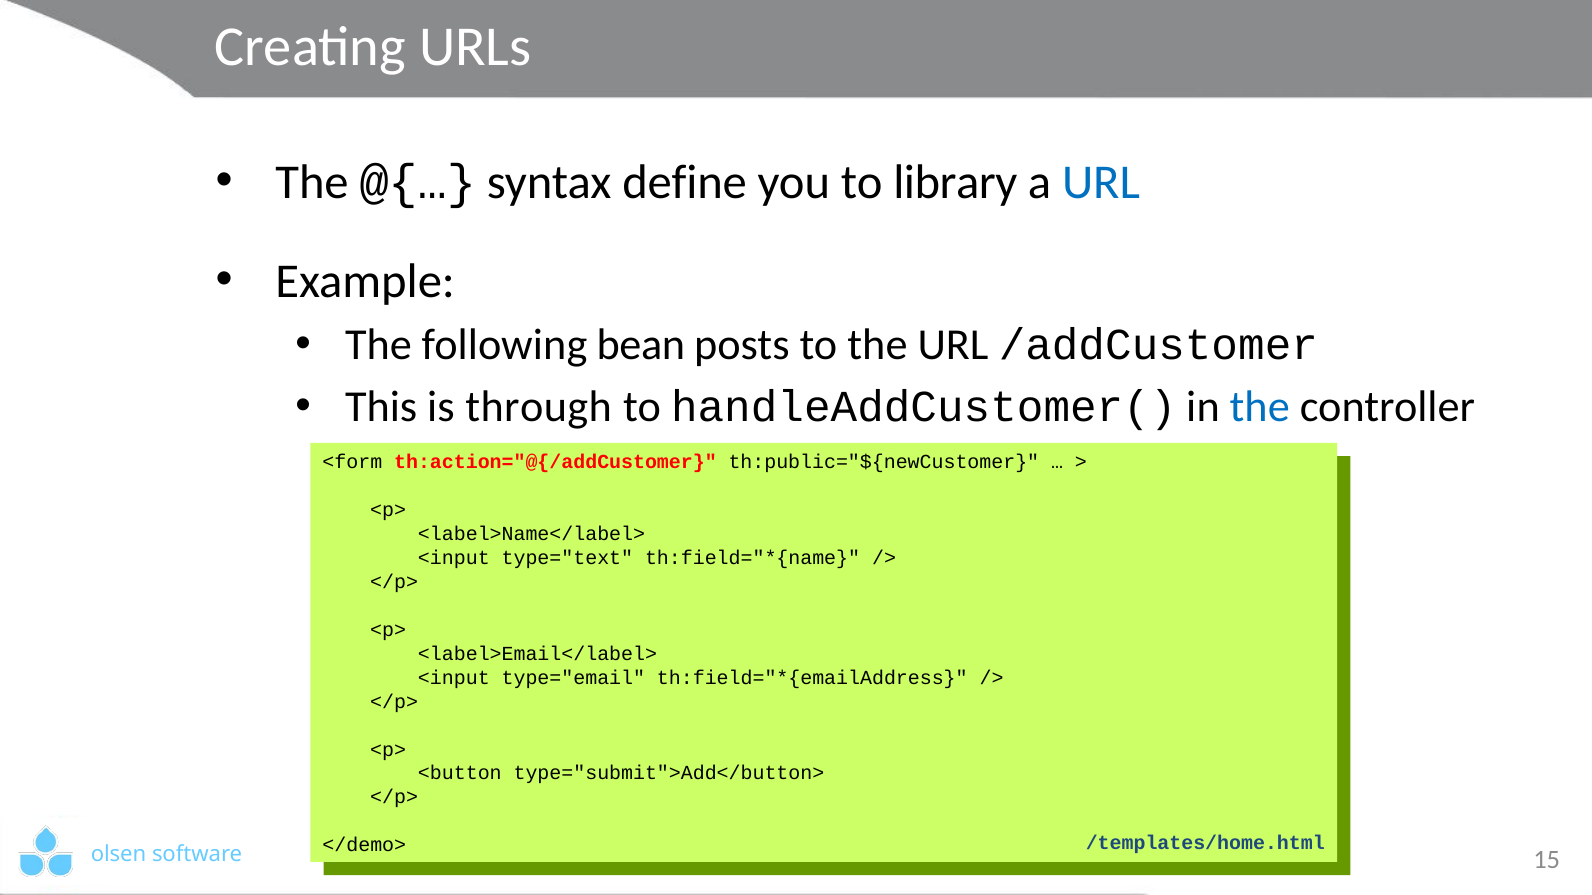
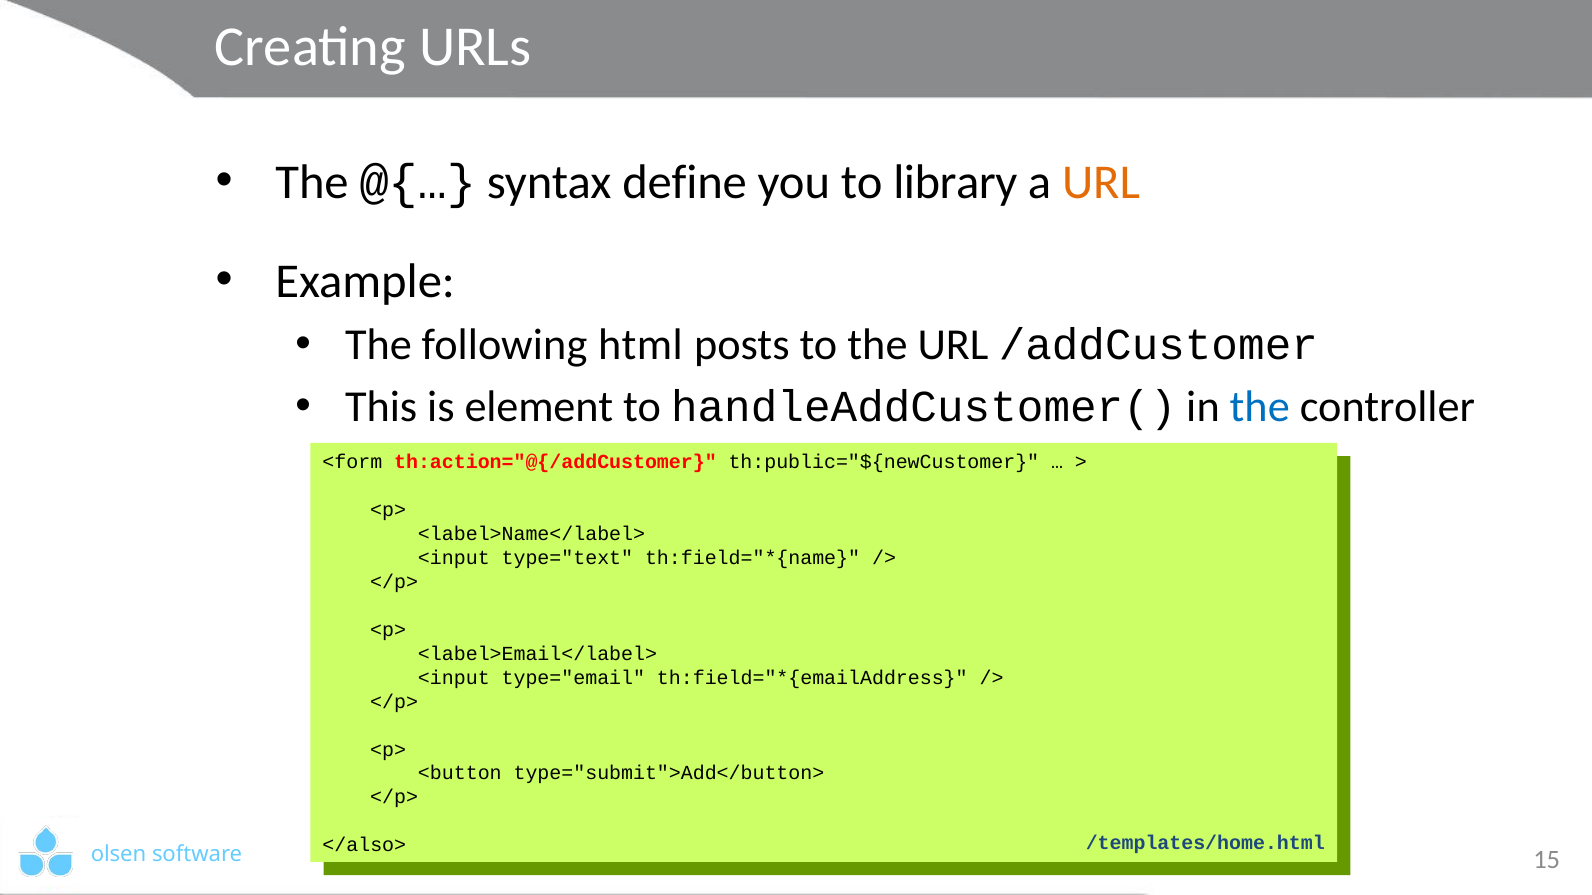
URL colour: blue -> orange (1101, 182)
bean: bean -> html (640, 345)
through: through -> element (539, 407)
</demo>: </demo> -> </also> (364, 846)
